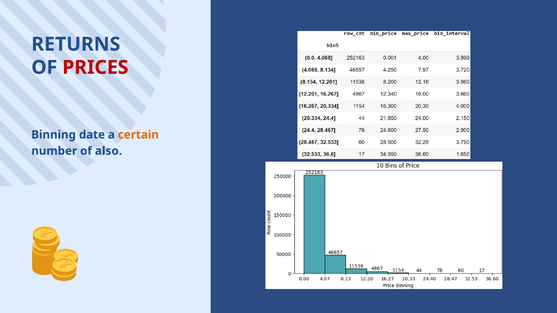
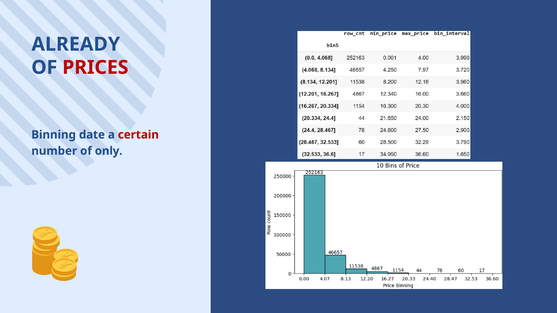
RETURNS: RETURNS -> ALREADY (76, 44)
certain colour: orange -> red (138, 135)
also: also -> only (109, 151)
